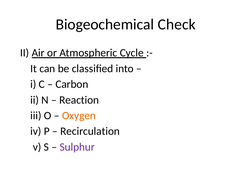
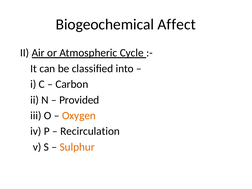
Check: Check -> Affect (177, 24)
Reaction: Reaction -> Provided (79, 100)
Sulphur colour: purple -> orange (77, 147)
